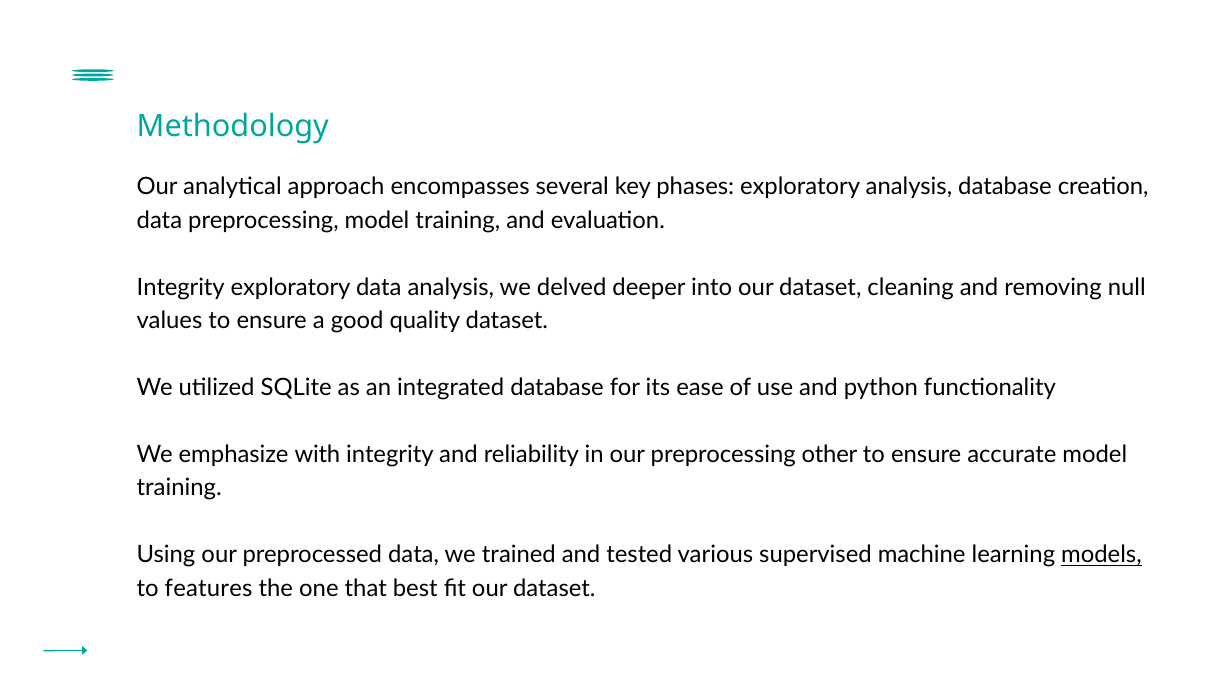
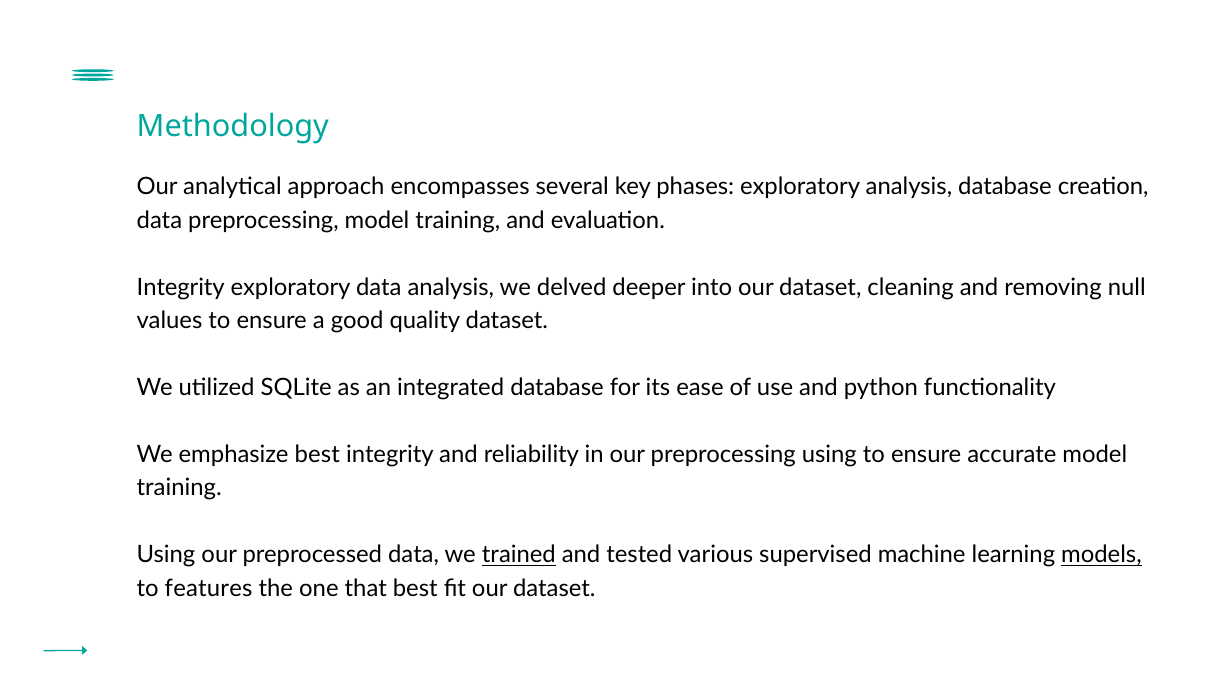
emphasize with: with -> best (317, 454)
preprocessing other: other -> using (829, 454)
trained underline: none -> present (519, 555)
